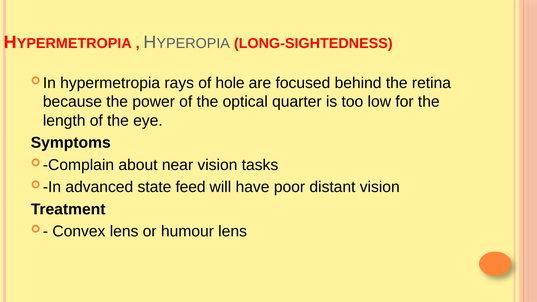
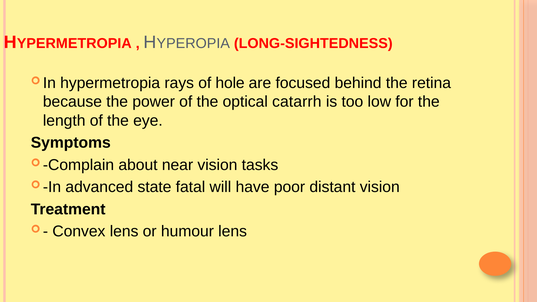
quarter: quarter -> catarrh (297, 102)
feed: feed -> fatal (190, 187)
